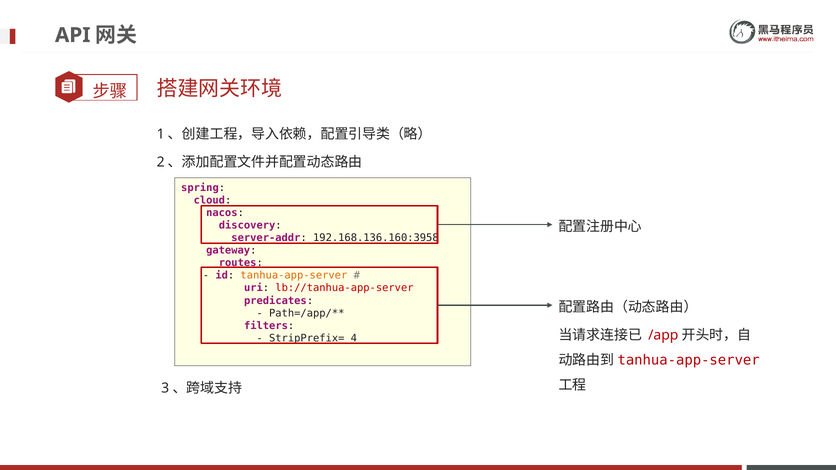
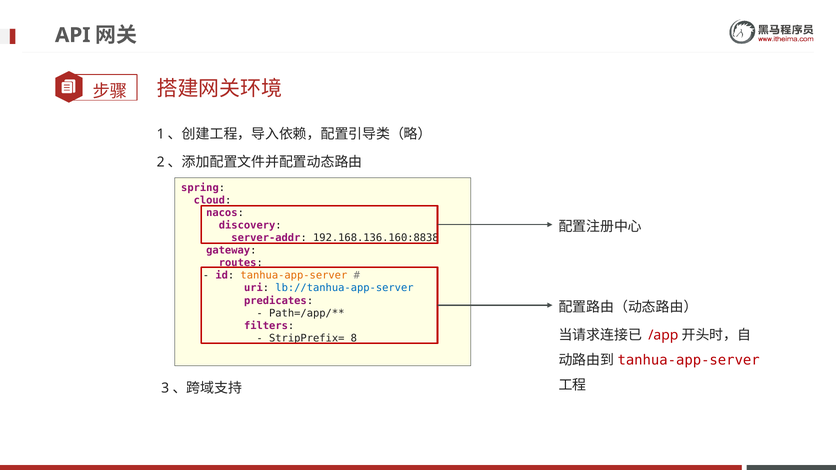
192.168.136.160:3958: 192.168.136.160:3958 -> 192.168.136.160:8838 (376, 238)
lb://tanhua-app-server colour: red -> blue (344, 288)
4: 4 -> 8 (354, 338)
